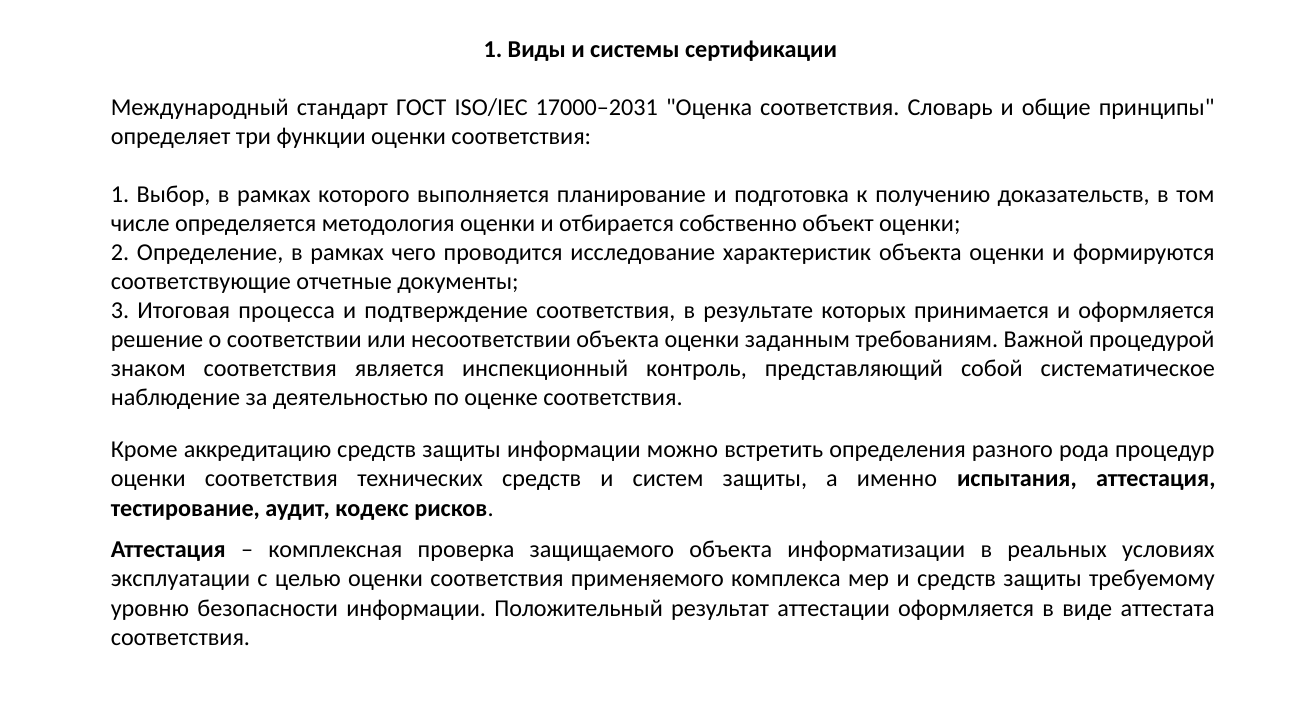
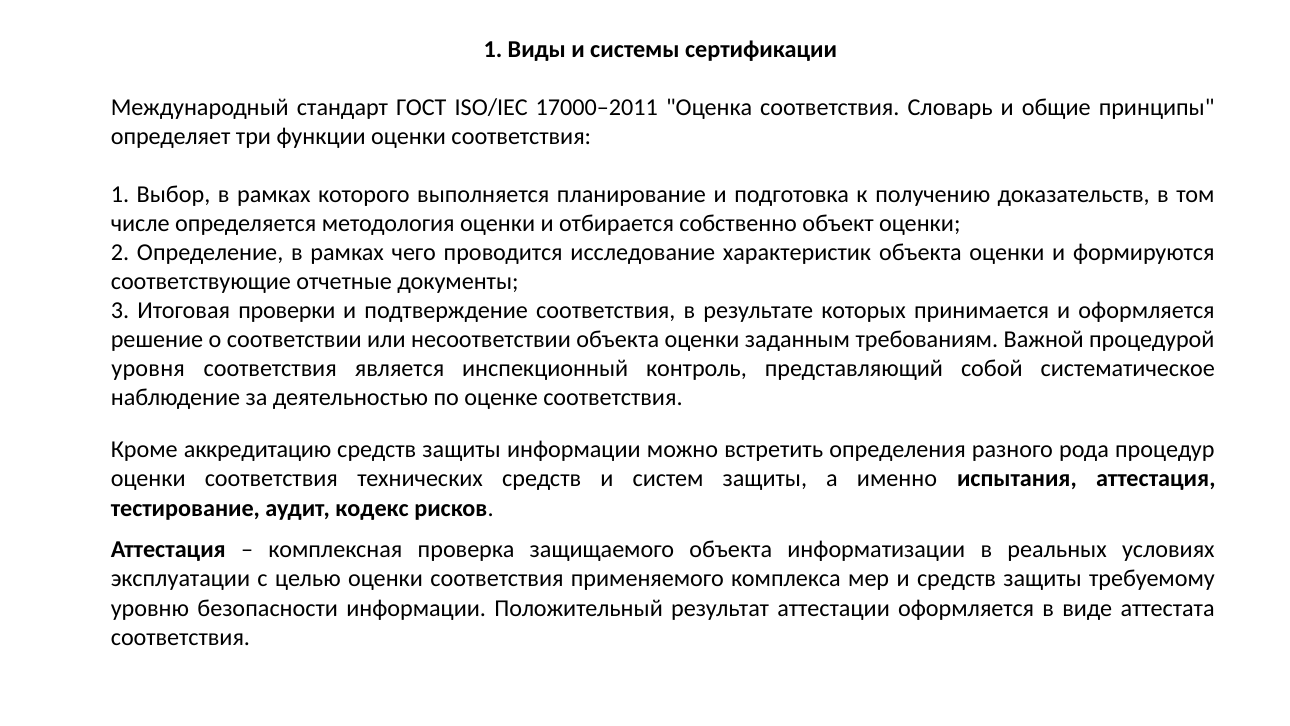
17000–2031: 17000–2031 -> 17000–2011 (597, 107)
процесса: процесса -> проверки (287, 310)
знаком: знаком -> уровня (148, 368)
